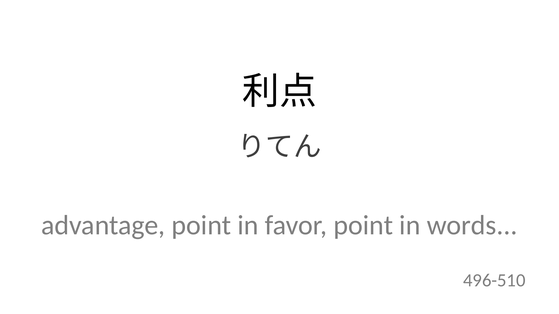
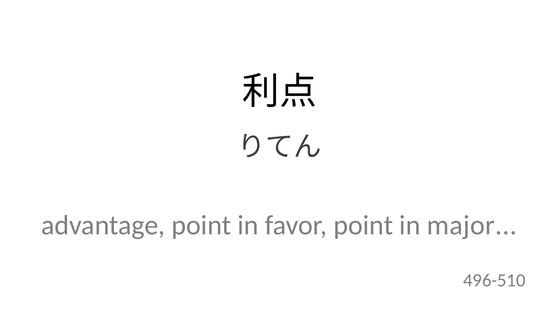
words: words -> major (472, 226)
